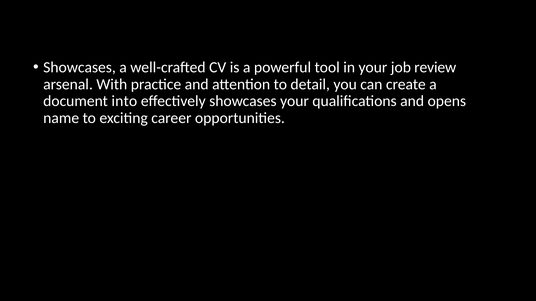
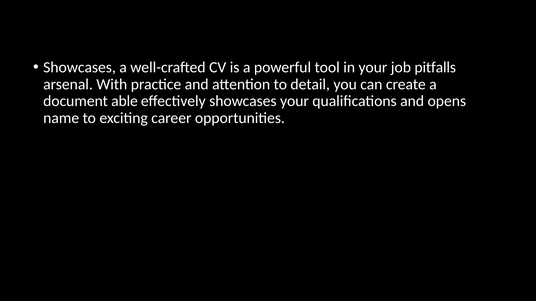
review: review -> pitfalls (435, 67)
into: into -> able (125, 101)
